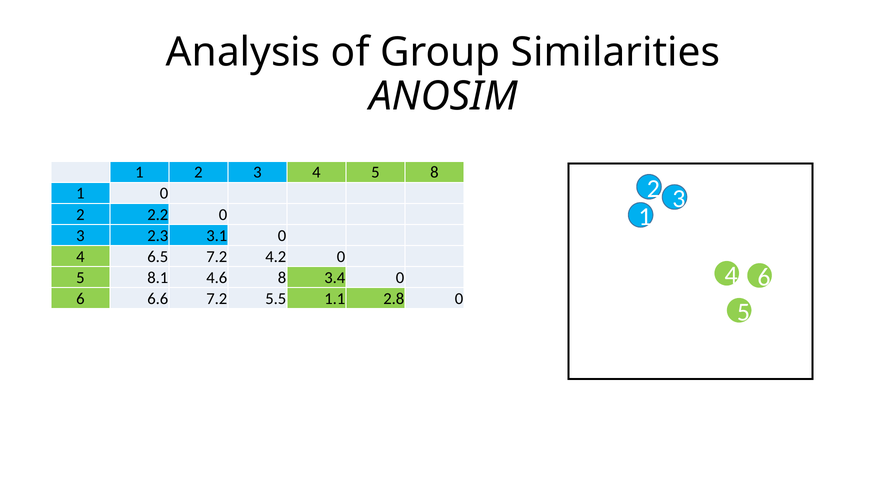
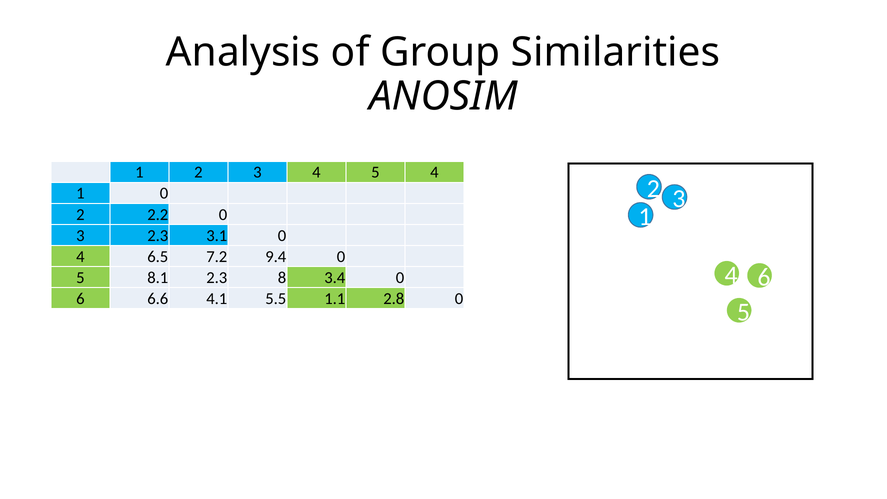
5 8: 8 -> 4 (434, 172)
4.2: 4.2 -> 9.4 (276, 256)
8.1 4.6: 4.6 -> 2.3 (217, 278)
6.6 7.2: 7.2 -> 4.1 (217, 299)
